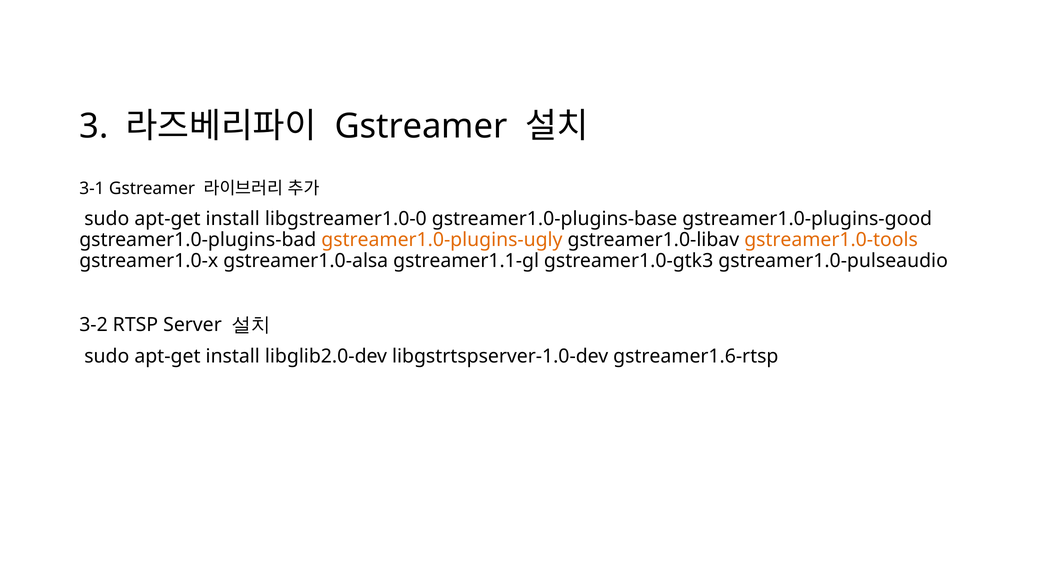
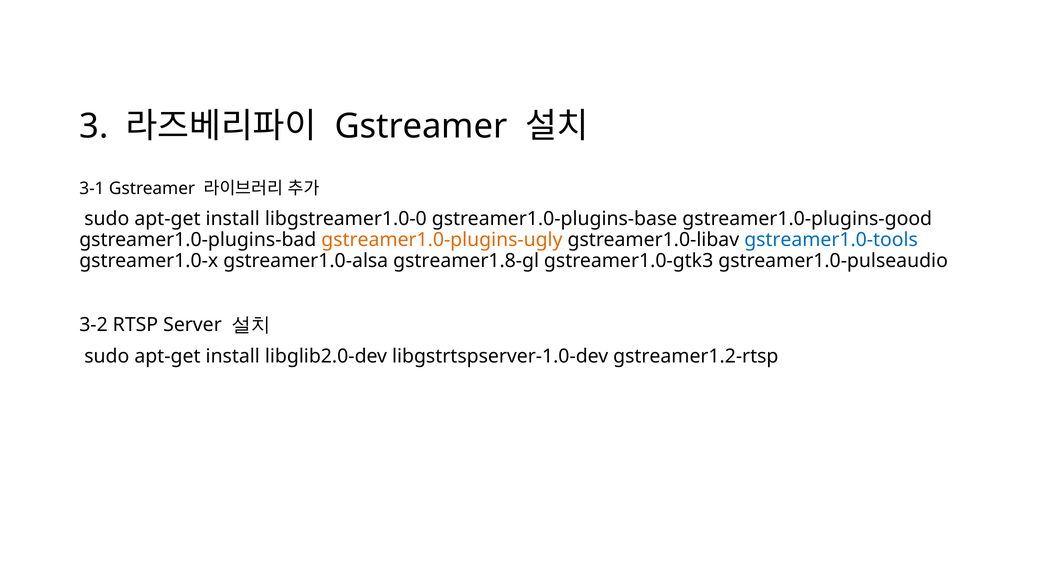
gstreamer1.0-tools colour: orange -> blue (831, 240)
gstreamer1.1-gl: gstreamer1.1-gl -> gstreamer1.8-gl (466, 261)
gstreamer1.6-rtsp: gstreamer1.6-rtsp -> gstreamer1.2-rtsp (696, 356)
